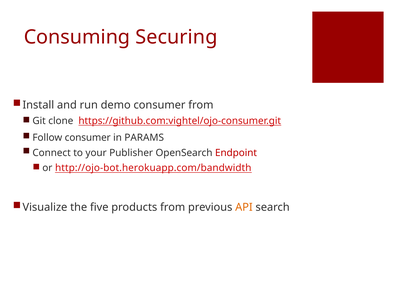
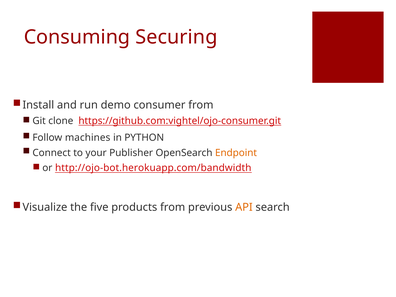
Follow consumer: consumer -> machines (88, 138)
PARAMS: PARAMS -> PYTHON (144, 138)
Endpoint colour: red -> orange (236, 153)
